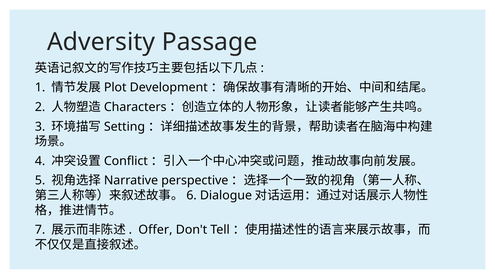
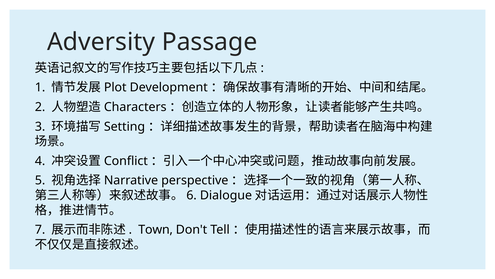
Offer: Offer -> Town (156, 229)
